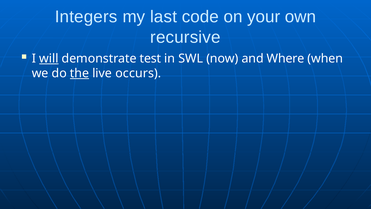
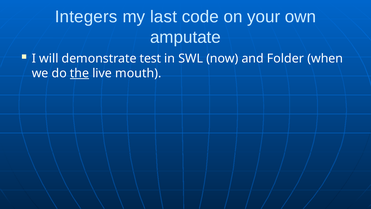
recursive: recursive -> amputate (185, 37)
will underline: present -> none (49, 58)
Where: Where -> Folder (286, 58)
occurs: occurs -> mouth (138, 73)
